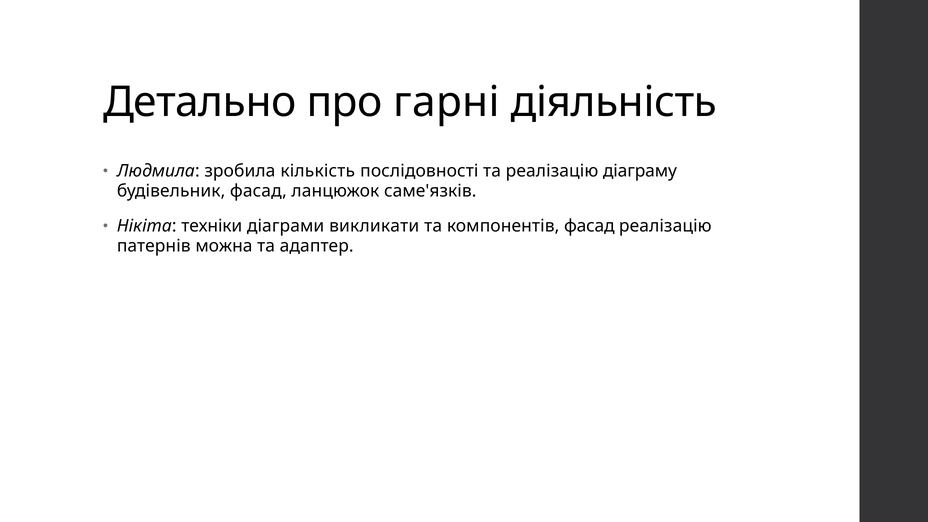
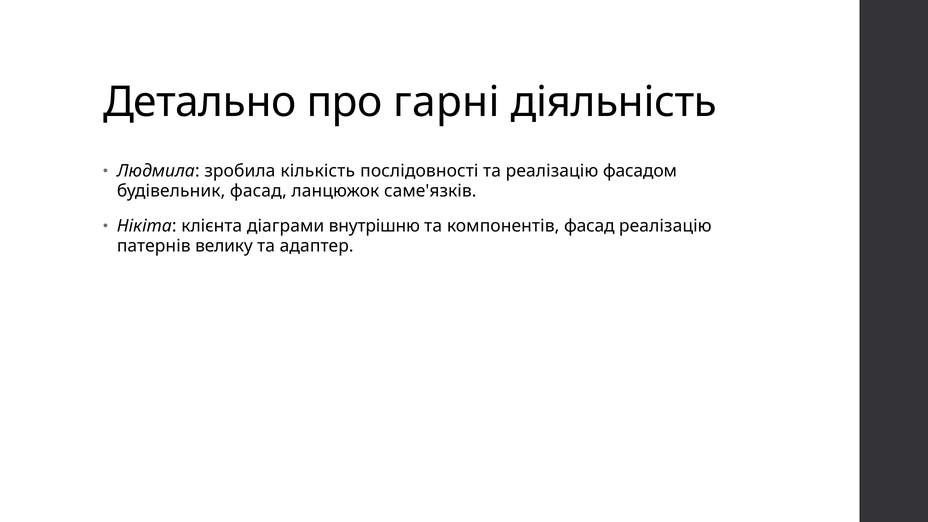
діаграму: діаграму -> фасадом (640, 171)
техніки: техніки -> клієнта (212, 226)
викликати: викликати -> внутрішню (374, 226)
можна: можна -> велику (224, 246)
